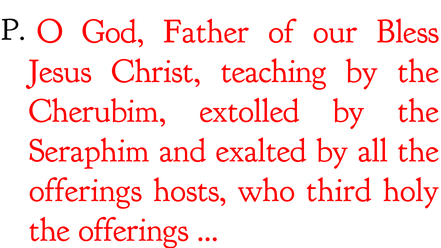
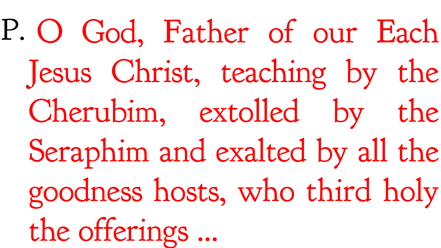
Bless: Bless -> Each (408, 32)
offerings: offerings -> goodness (86, 190)
